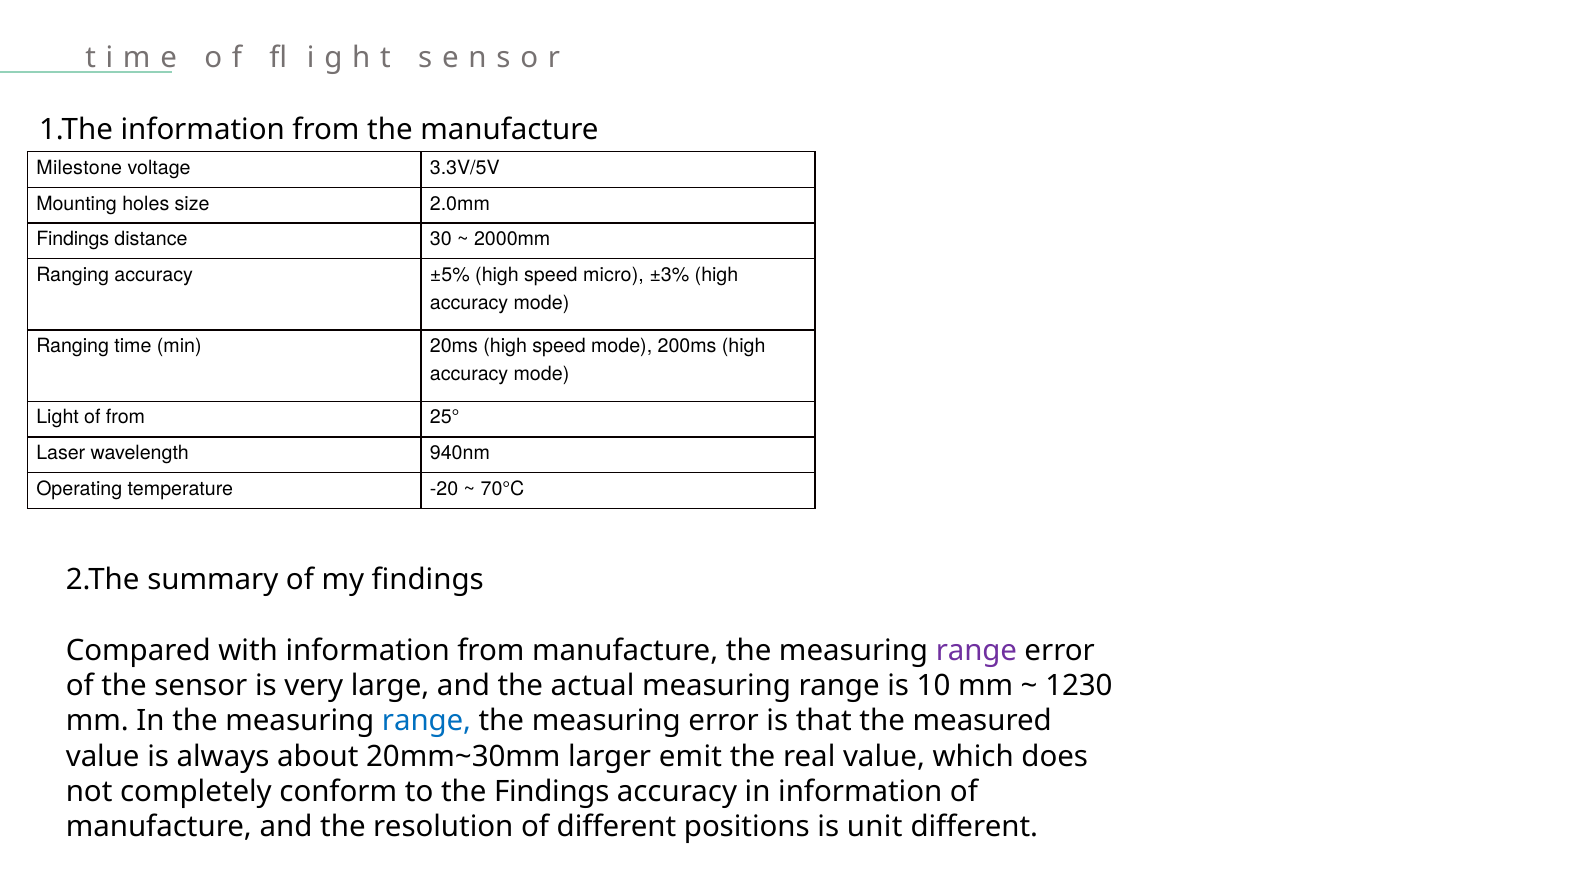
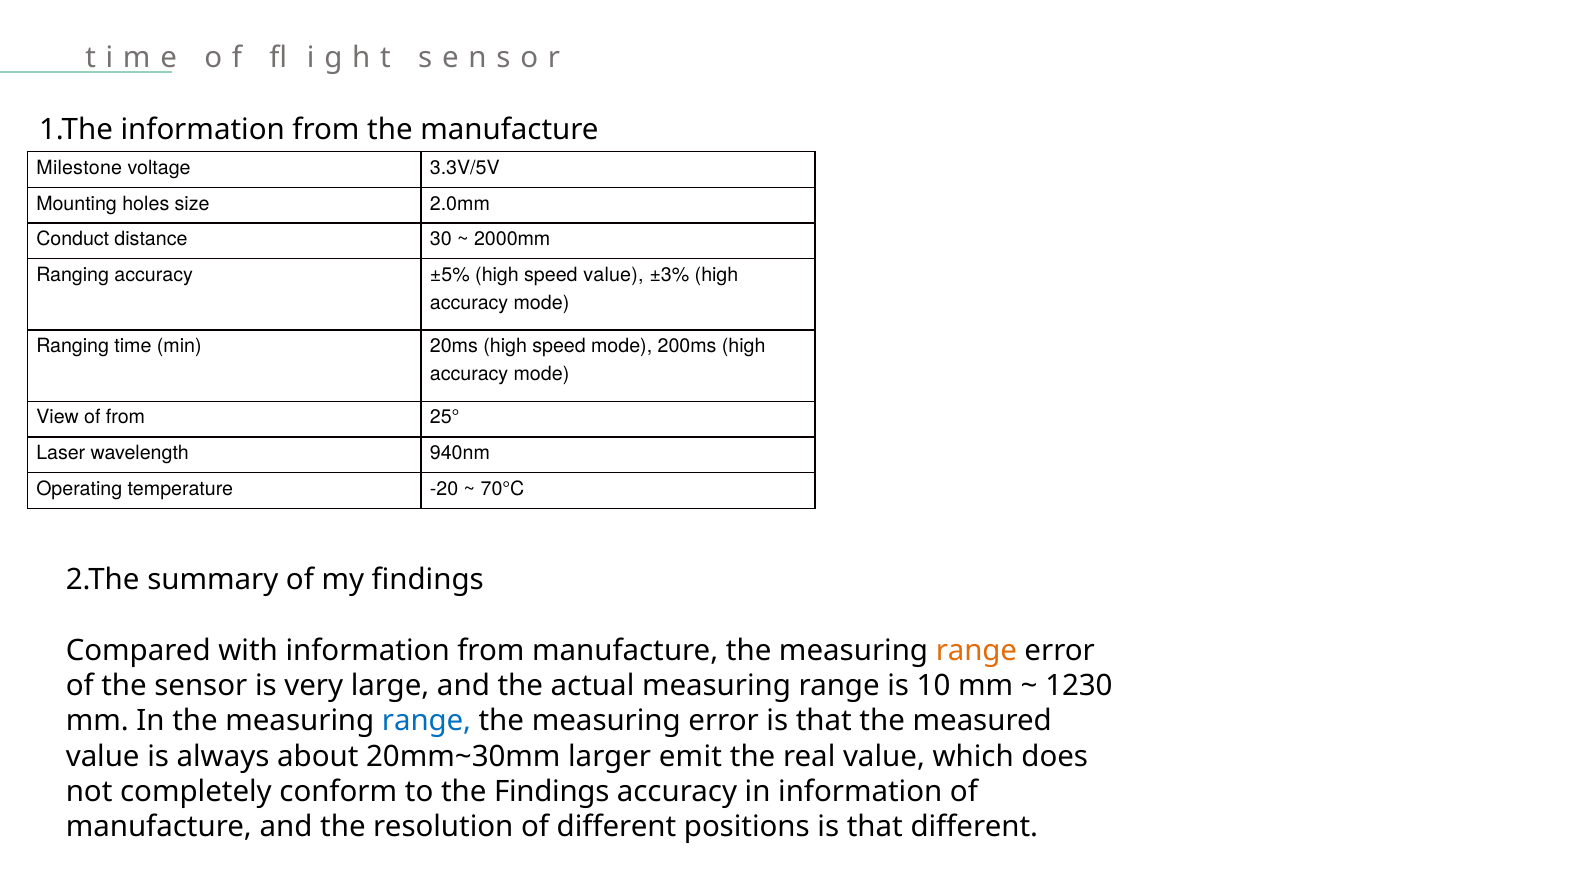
Findings: Findings -> Conduct (73, 239)
speed micro: micro -> value (613, 275)
Light: Light -> View (58, 418)
range colour: purple -> orange (976, 651)
positions is unit: unit -> that (875, 827)
